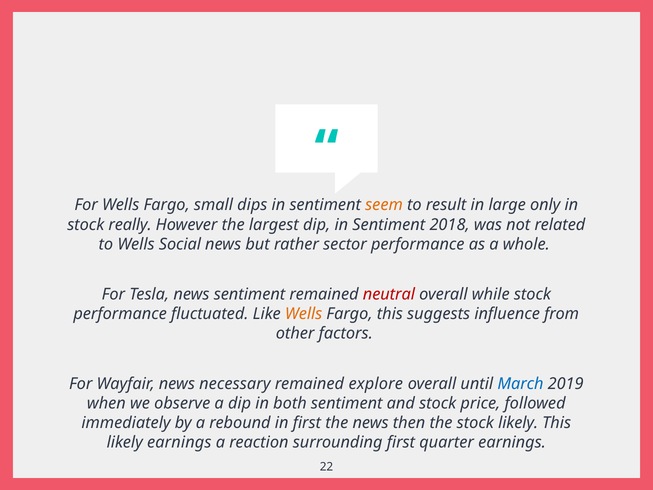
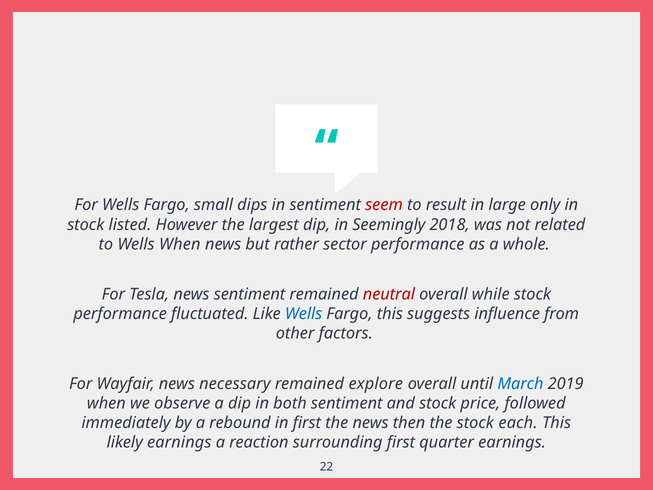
seem colour: orange -> red (384, 205)
really: really -> listed (130, 225)
dip in Sentiment: Sentiment -> Seemingly (389, 225)
Wells Social: Social -> When (180, 244)
Wells colour: orange -> blue (304, 314)
stock likely: likely -> each (518, 423)
